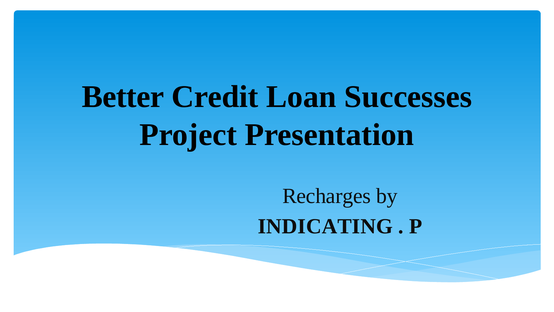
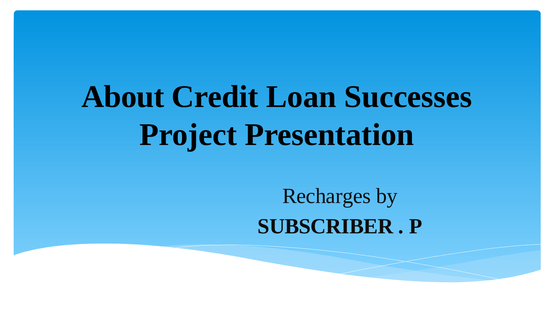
Better: Better -> About (123, 97)
INDICATING: INDICATING -> SUBSCRIBER (325, 226)
